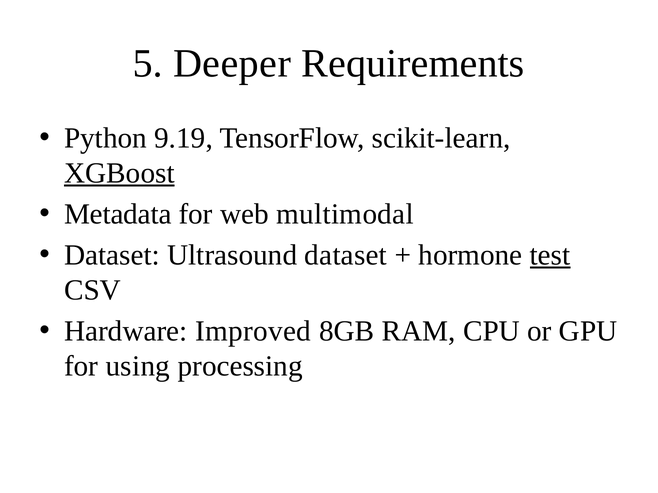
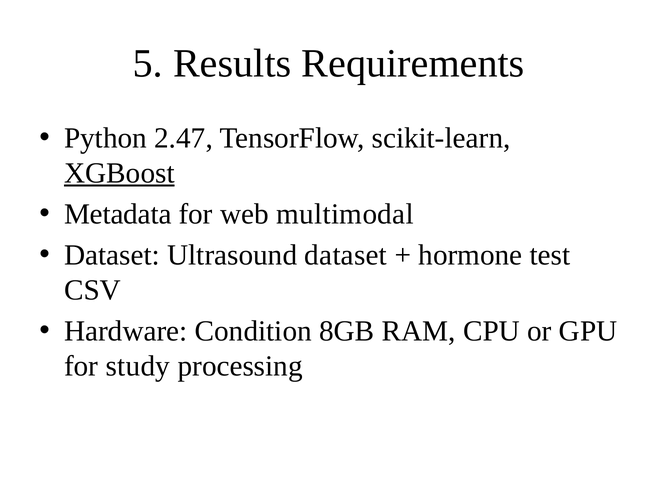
Deeper: Deeper -> Results (232, 64)
9.19: 9.19 -> 2.47 (184, 138)
test underline: present -> none (550, 255)
Improved: Improved -> Condition (253, 331)
using: using -> study (138, 366)
